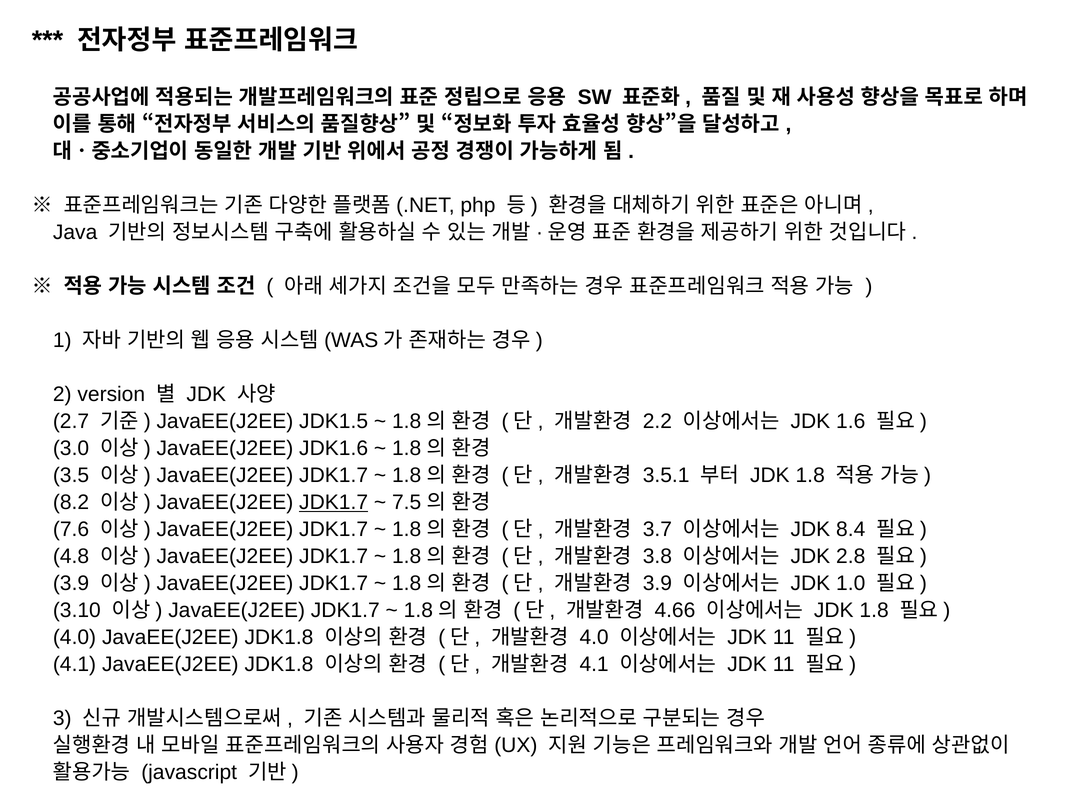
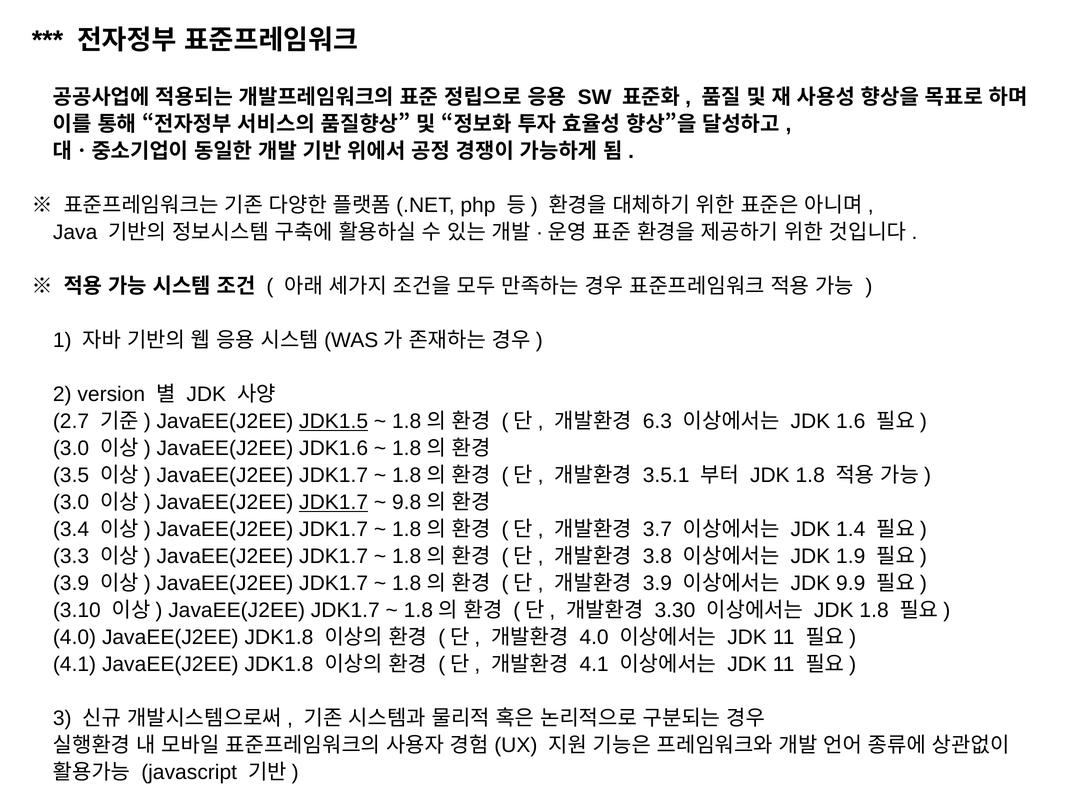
JDK1.5 underline: none -> present (334, 421)
2.2: 2.2 -> 6.3 (657, 421)
8.2: 8.2 -> 3.0 (71, 502)
7.5: 7.5 -> 9.8 (407, 502)
7.6: 7.6 -> 3.4 (71, 529)
8.4: 8.4 -> 1.4 (851, 529)
4.8: 4.8 -> 3.3 (71, 556)
2.8: 2.8 -> 1.9 (851, 556)
1.0: 1.0 -> 9.9 (851, 583)
4.66: 4.66 -> 3.30 (675, 610)
